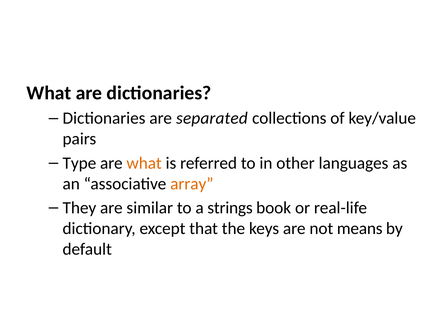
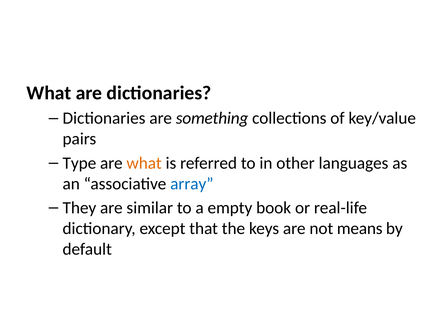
separated: separated -> something (212, 118)
array colour: orange -> blue (192, 184)
strings: strings -> empty (230, 208)
